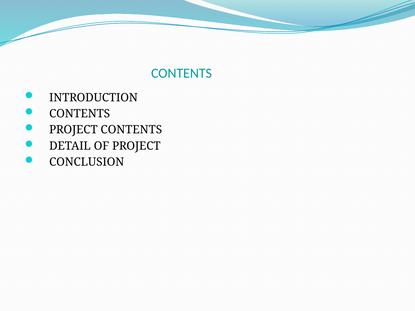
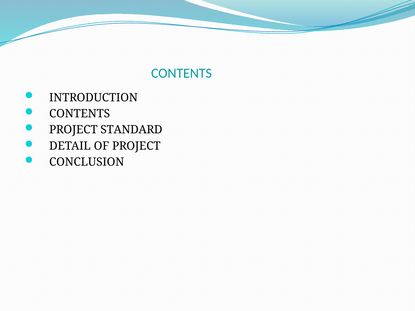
PROJECT CONTENTS: CONTENTS -> STANDARD (131, 130)
